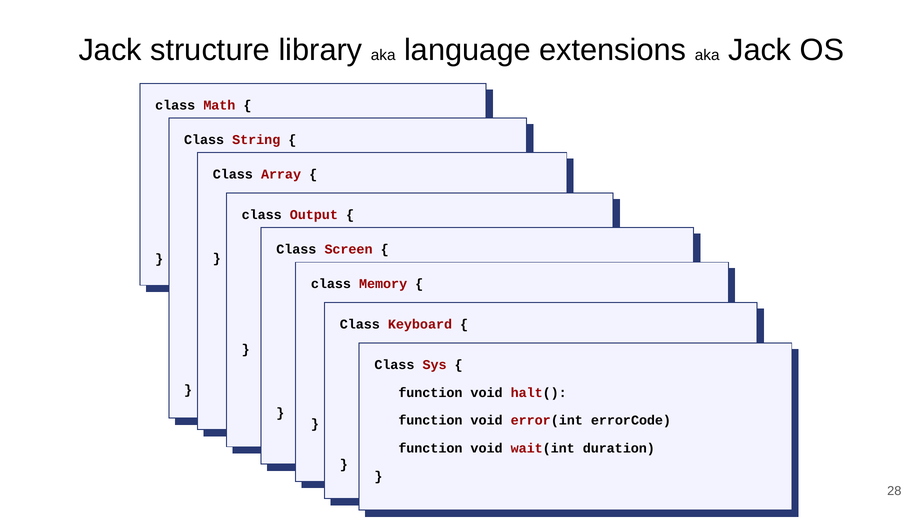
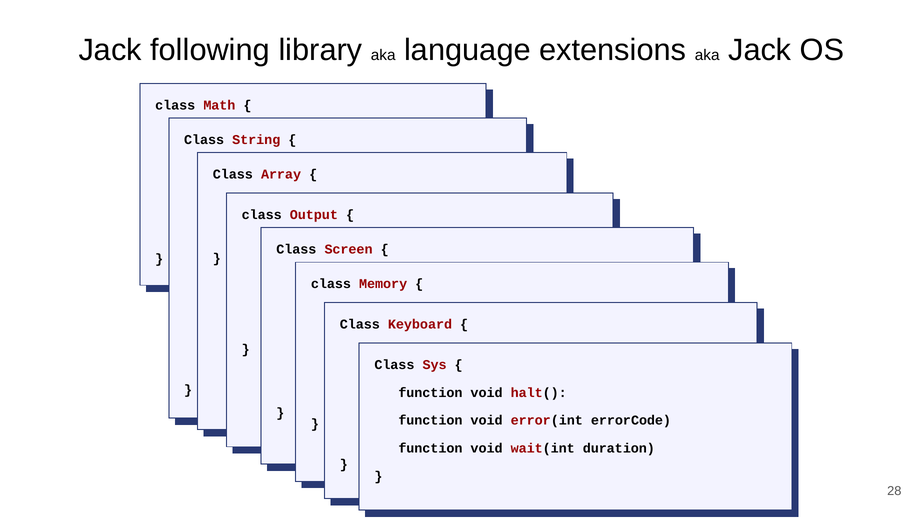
structure: structure -> following (210, 50)
